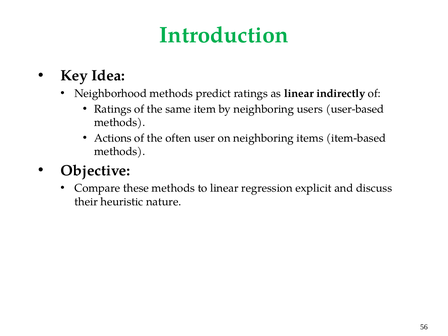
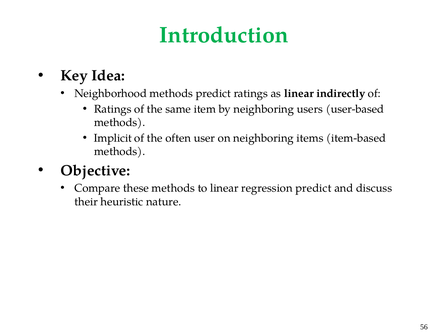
Actions: Actions -> Implicit (113, 138)
regression explicit: explicit -> predict (313, 188)
